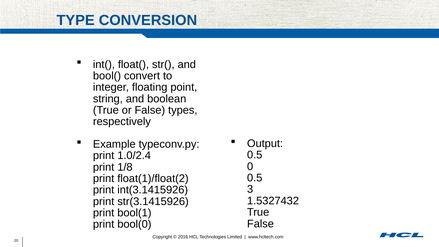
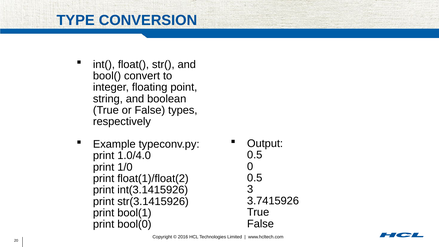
1.0/2.4: 1.0/2.4 -> 1.0/4.0 (134, 156)
1/8: 1/8 -> 1/0 (125, 167)
1.5327432: 1.5327432 -> 3.7415926 (273, 201)
